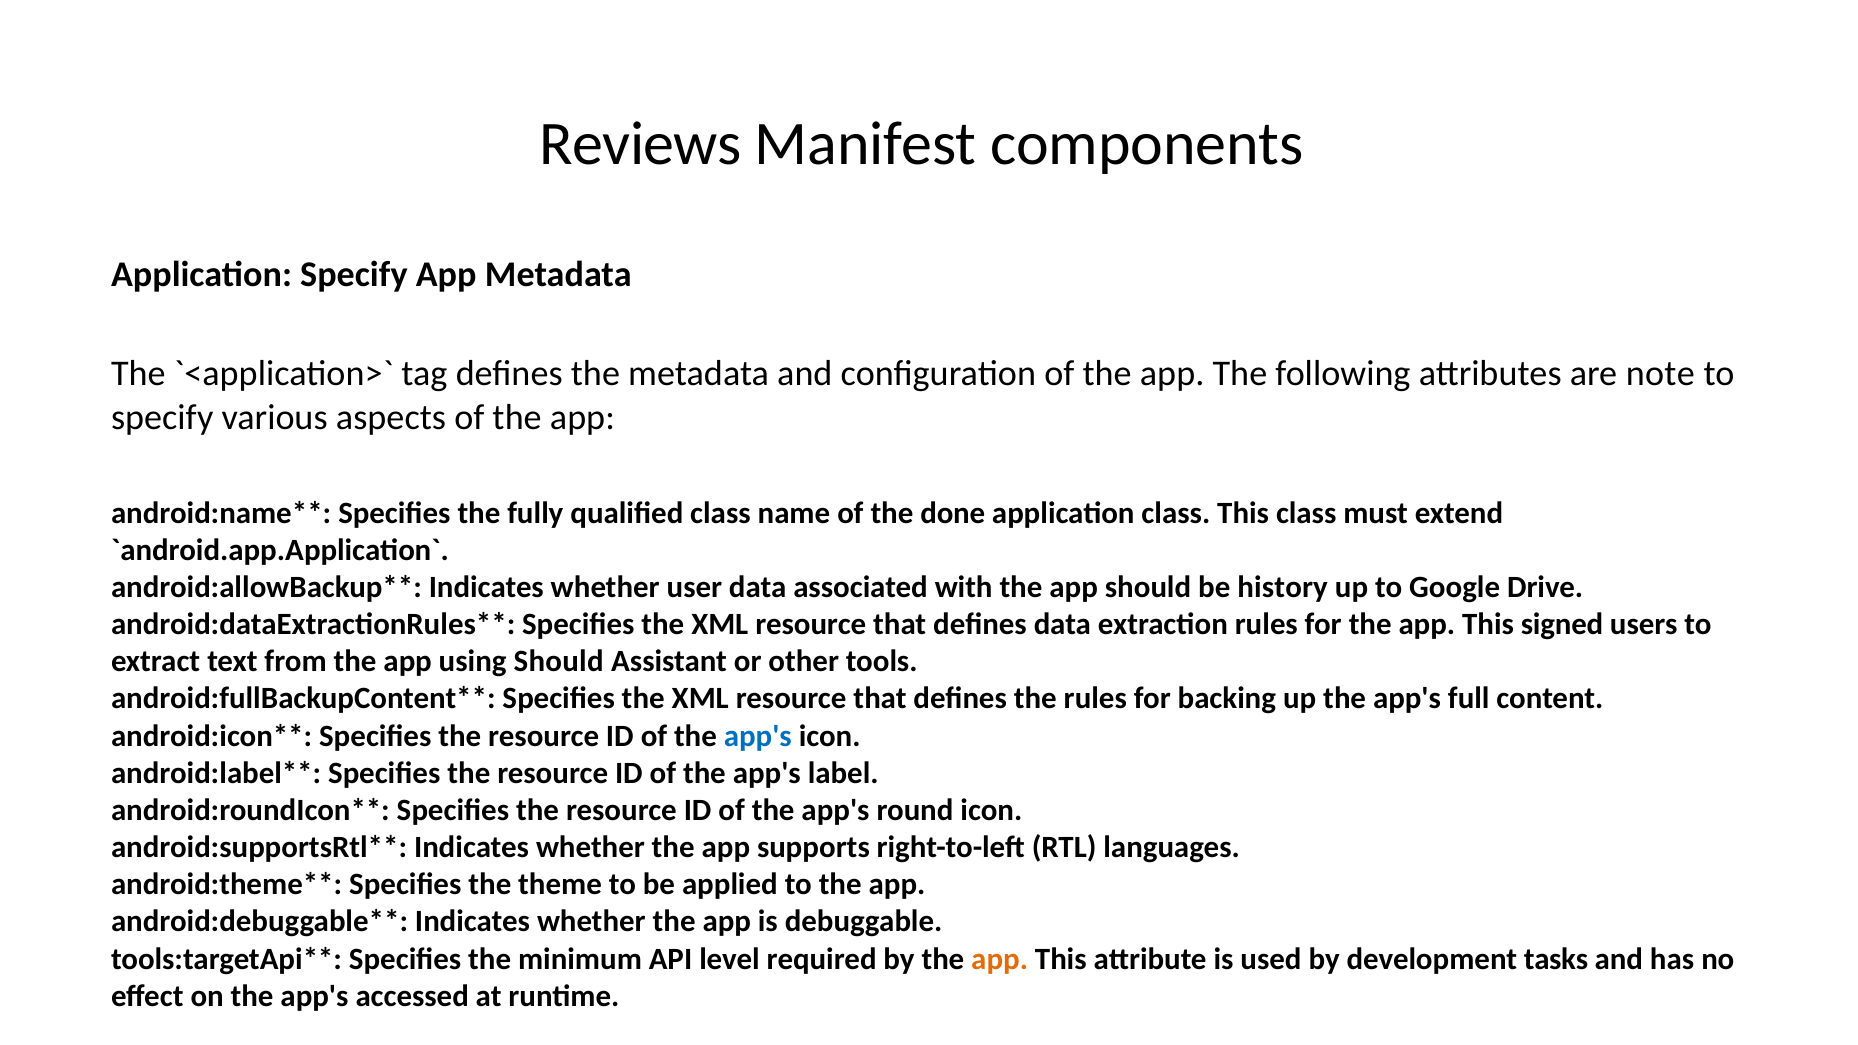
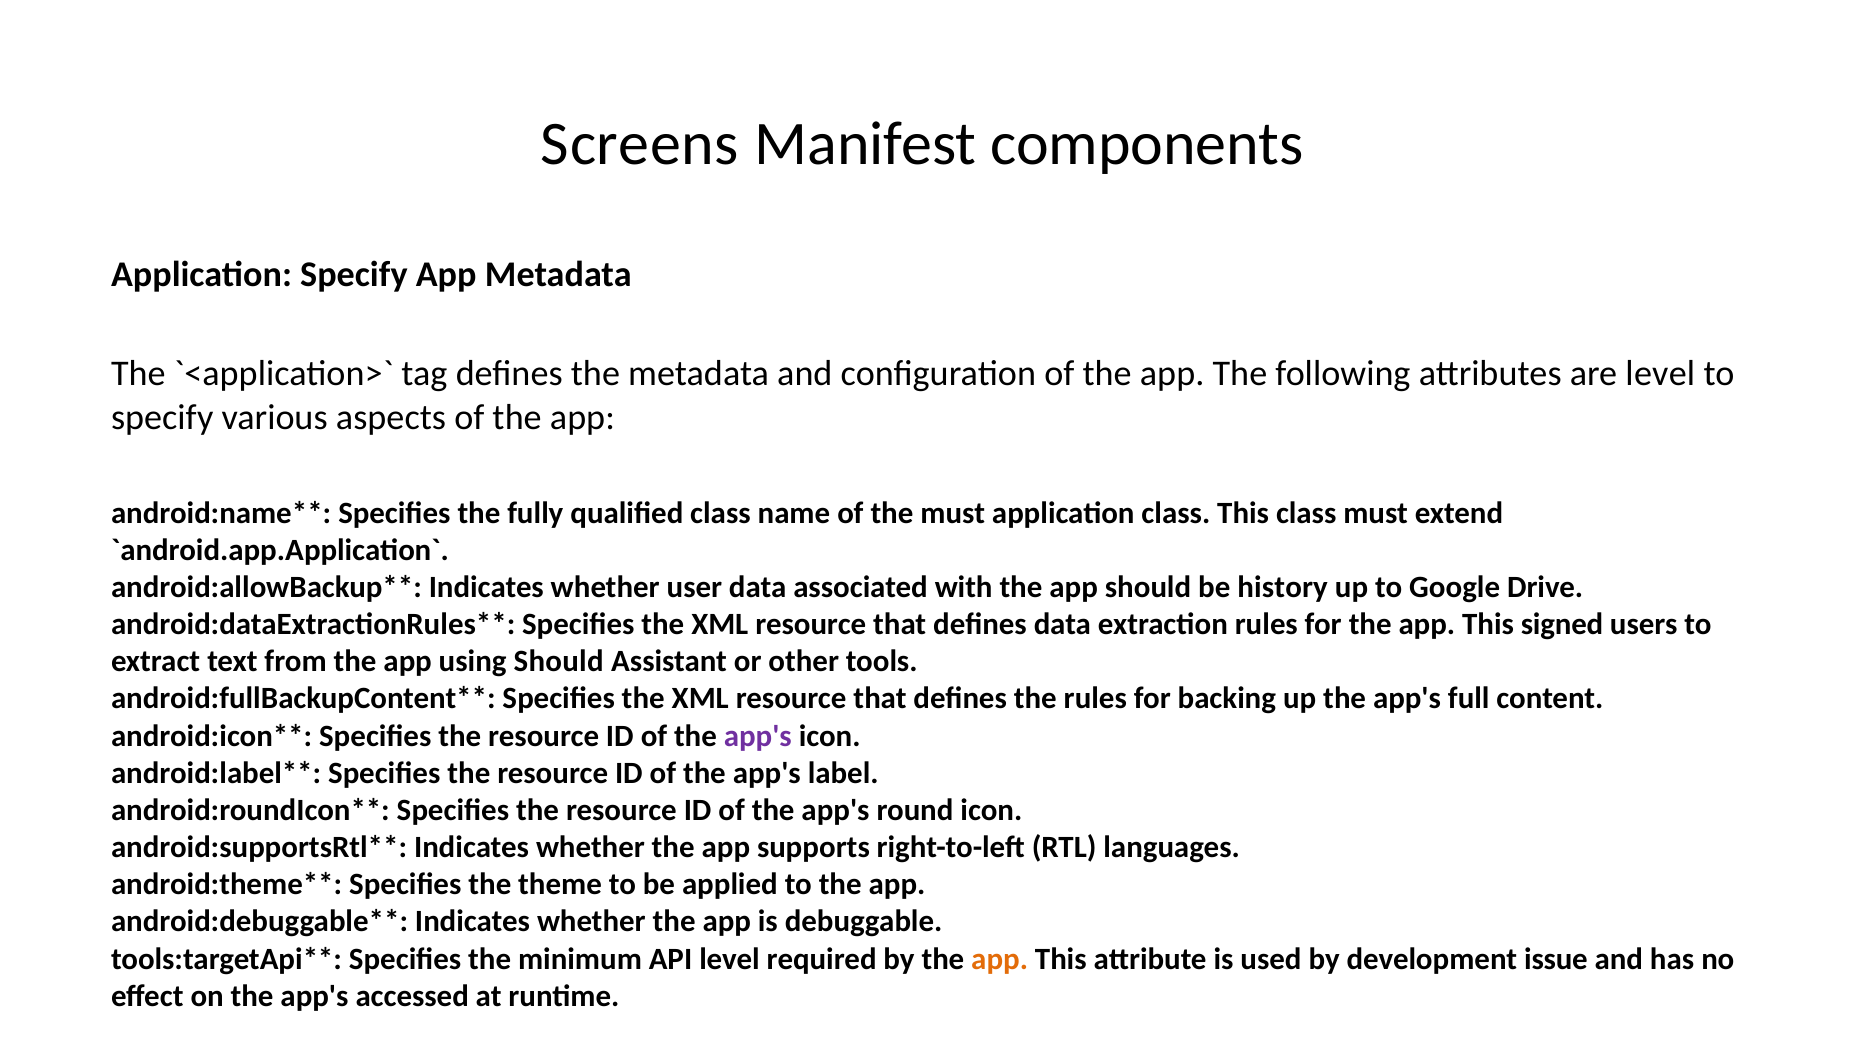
Reviews: Reviews -> Screens (640, 144)
are note: note -> level (1660, 374)
the done: done -> must (953, 513)
app's colour: blue -> purple (758, 736)
tasks: tasks -> issue (1556, 959)
